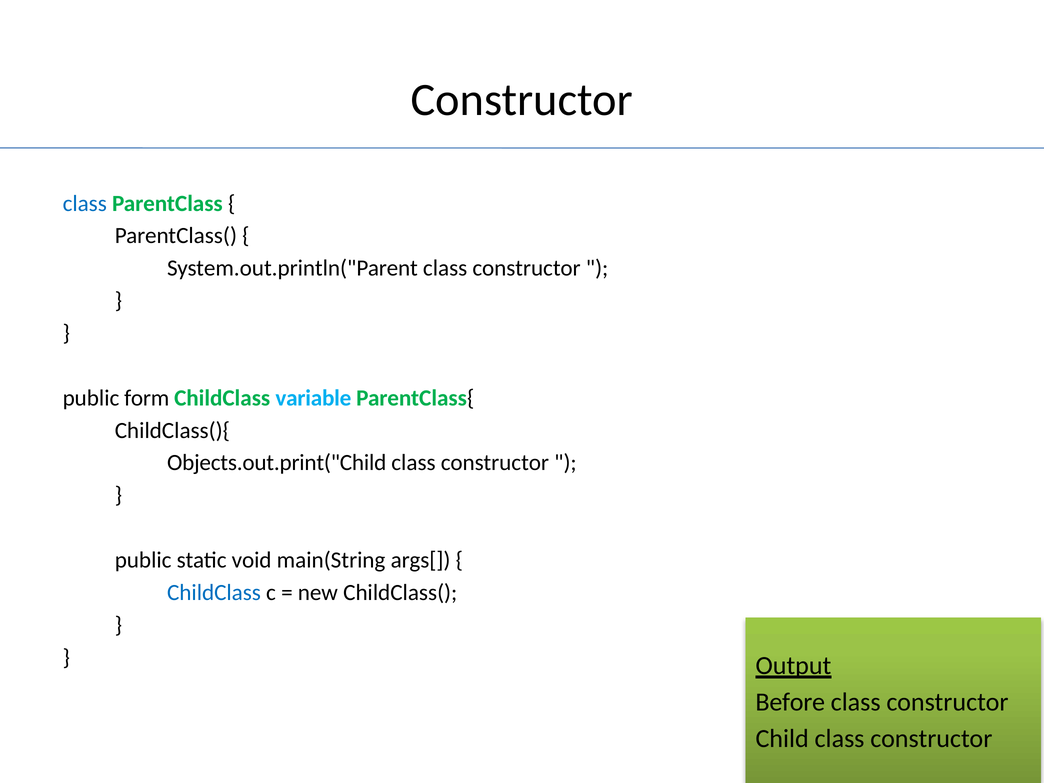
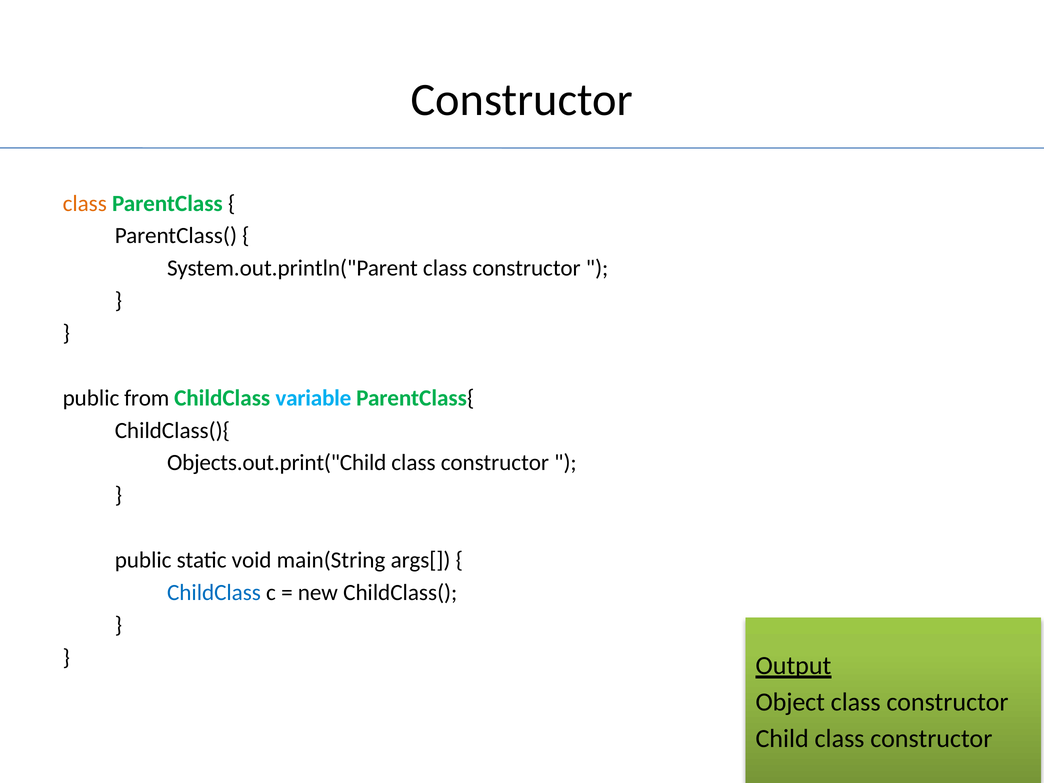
class colour: blue -> orange (85, 203)
form: form -> from (147, 398)
Before: Before -> Object (790, 702)
